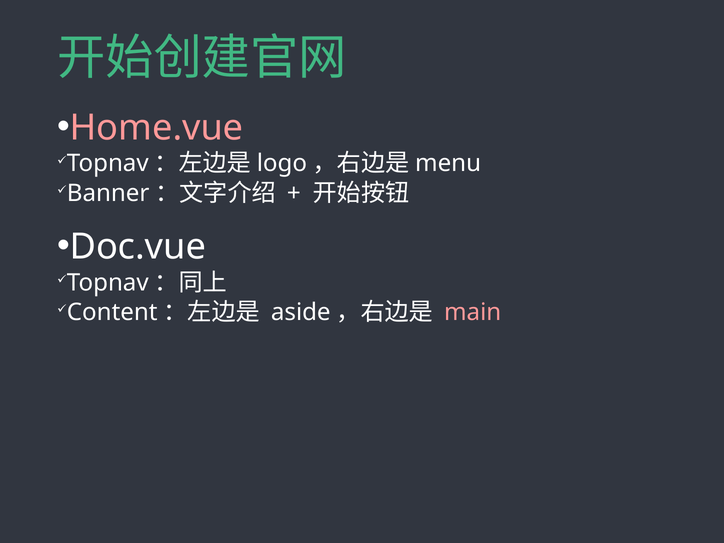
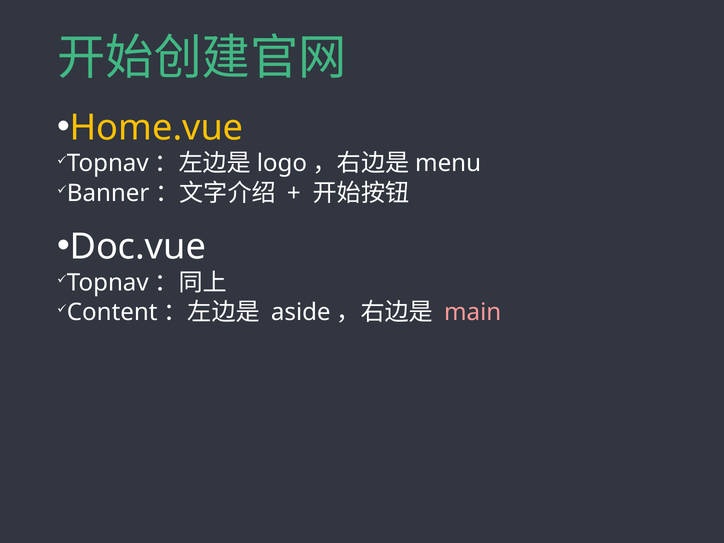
Home.vue colour: pink -> yellow (157, 128)
